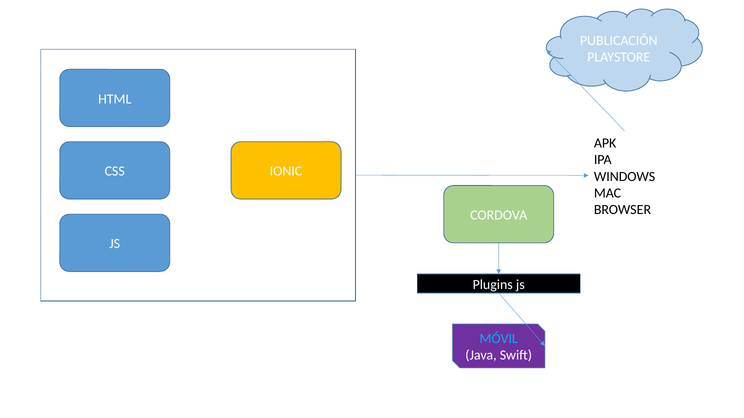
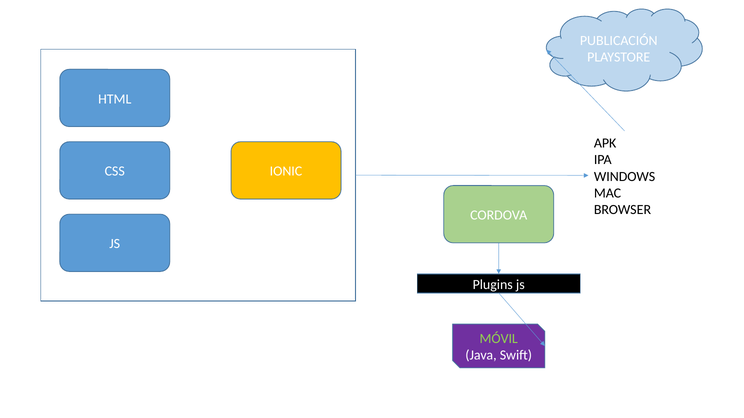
MÓVIL colour: light blue -> light green (499, 339)
